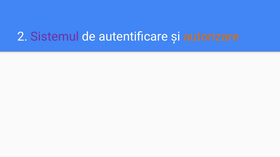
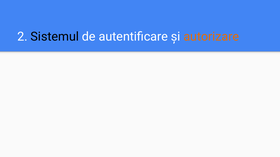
Sistemul colour: purple -> black (55, 37)
